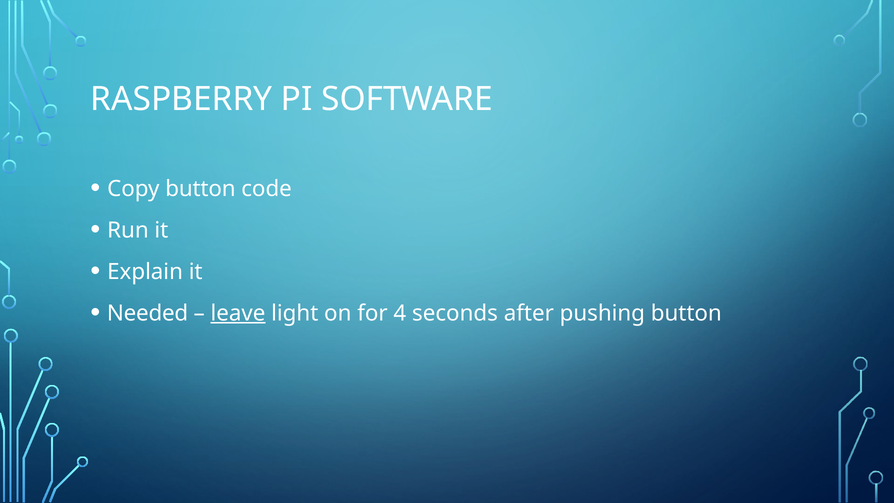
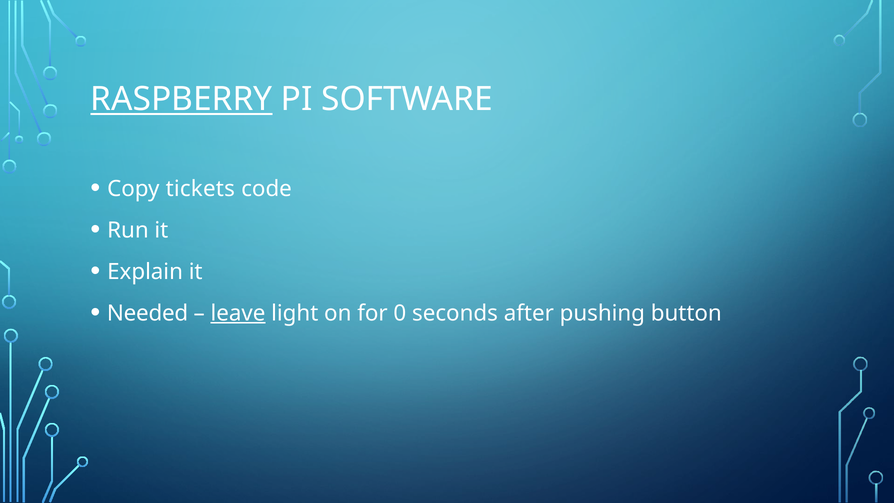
RASPBERRY underline: none -> present (181, 99)
Copy button: button -> tickets (200, 189)
4: 4 -> 0 (400, 313)
